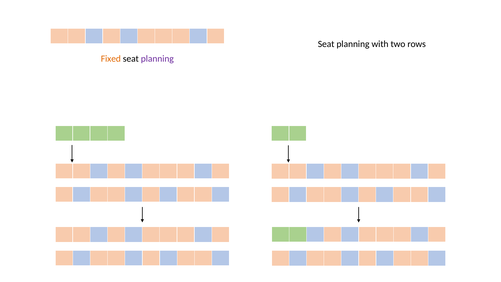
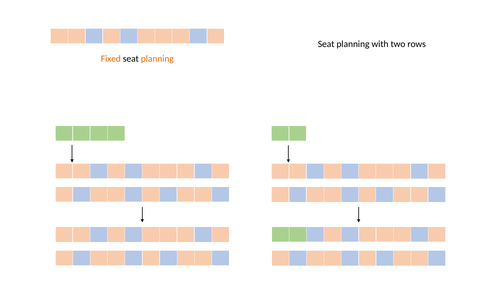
planning colour: purple -> orange (157, 59)
